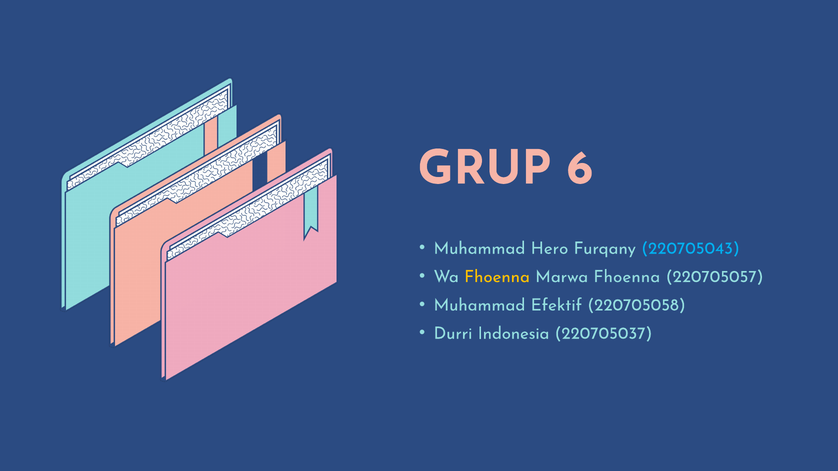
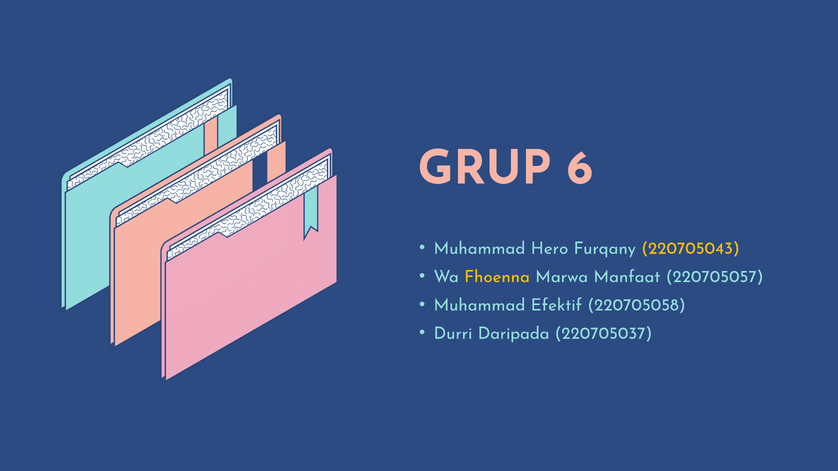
220705043 colour: light blue -> yellow (691, 248)
Marwa Fhoenna: Fhoenna -> Manfaat (627, 277)
Indonesia: Indonesia -> Daripada (514, 333)
